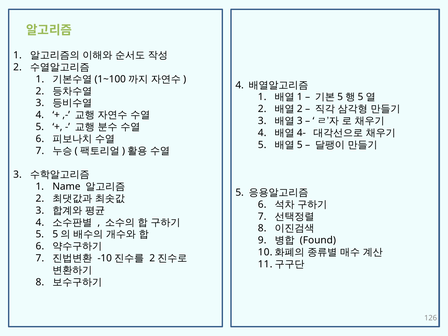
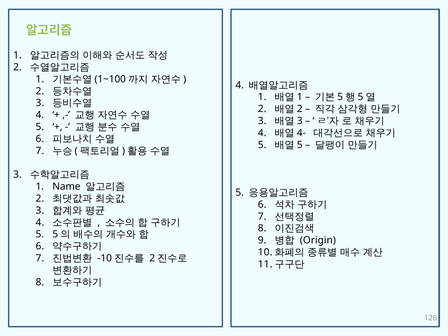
Found: Found -> Origin (318, 240)
